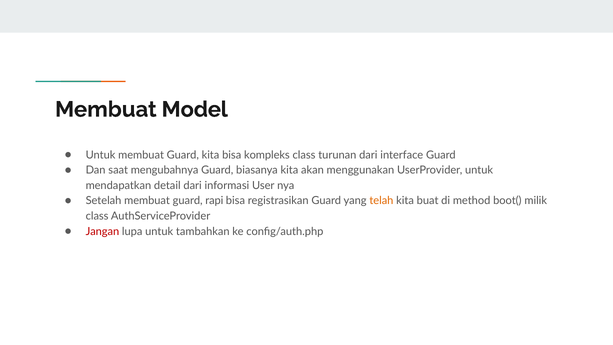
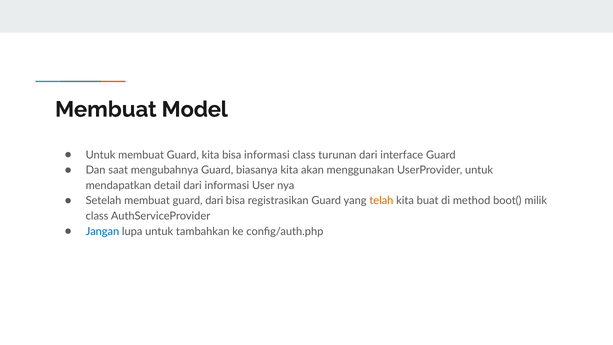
bisa kompleks: kompleks -> informasi (267, 155)
guard rapi: rapi -> dari (214, 201)
Jangan colour: red -> blue (102, 231)
